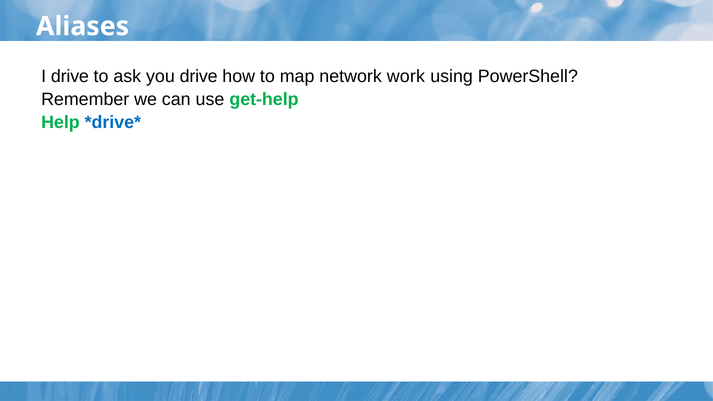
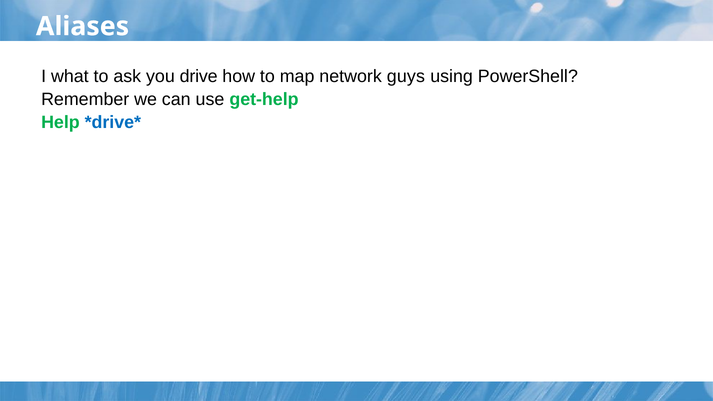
I drive: drive -> what (70, 76)
work: work -> guys (406, 76)
